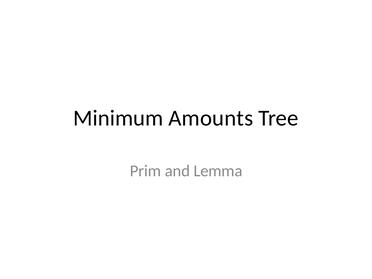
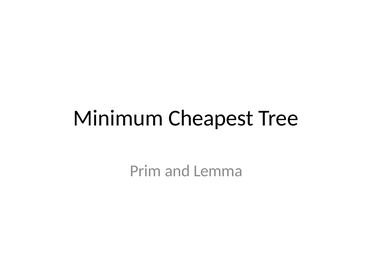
Amounts: Amounts -> Cheapest (211, 118)
